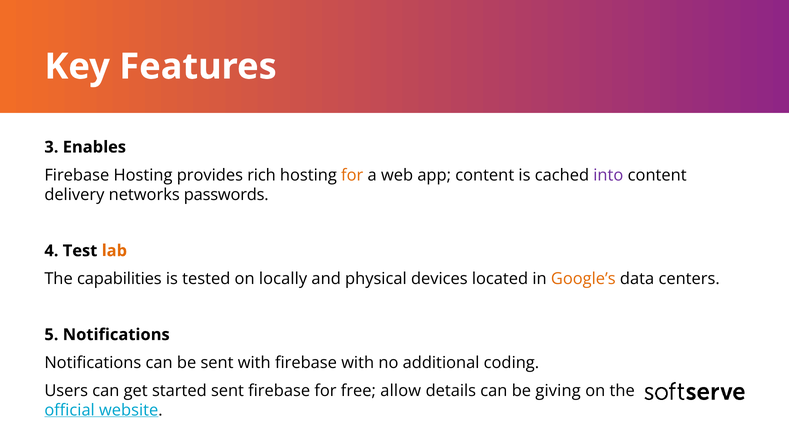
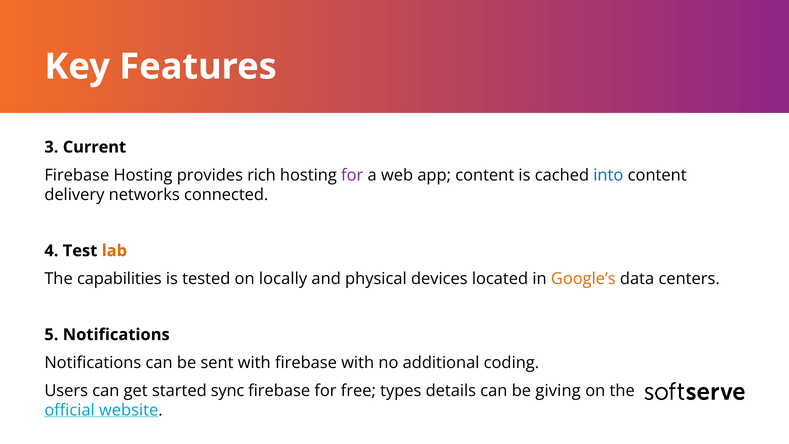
Enables: Enables -> Current (94, 147)
for colour: orange -> purple (352, 175)
into colour: purple -> blue (608, 175)
passwords: passwords -> connected (226, 195)
started sent: sent -> sync (228, 390)
allow: allow -> types (401, 390)
